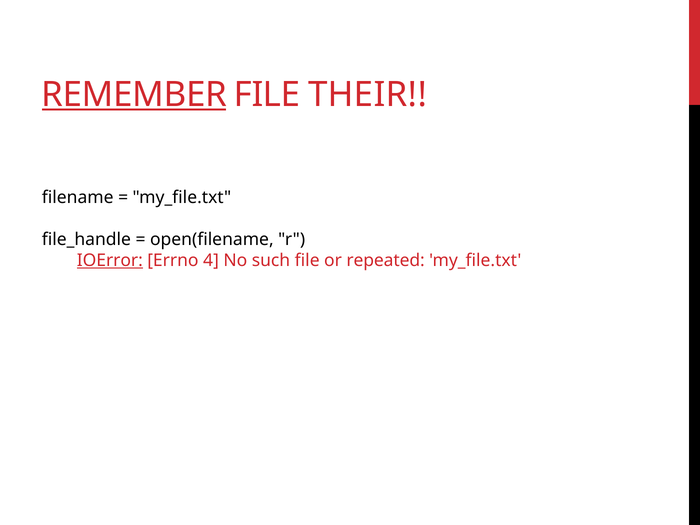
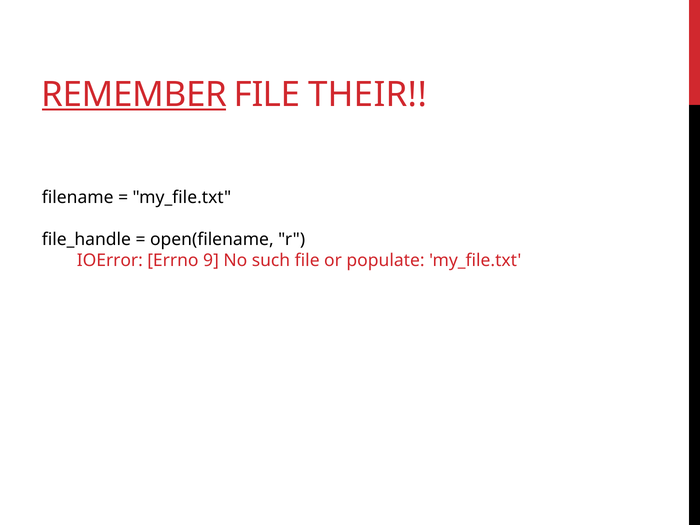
IOError underline: present -> none (110, 260)
4: 4 -> 9 (211, 260)
repeated: repeated -> populate (386, 260)
